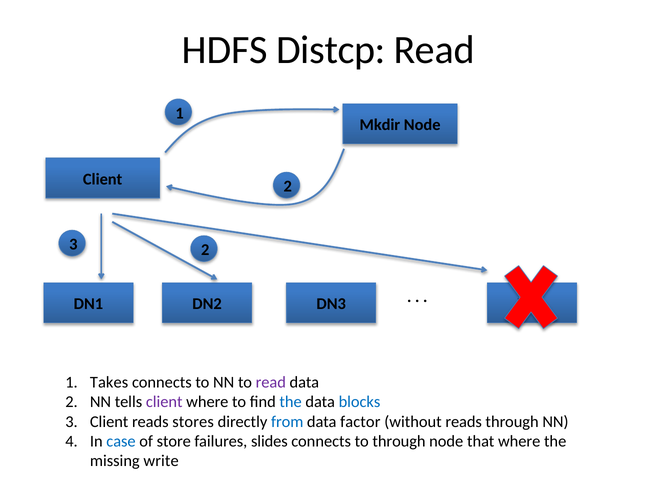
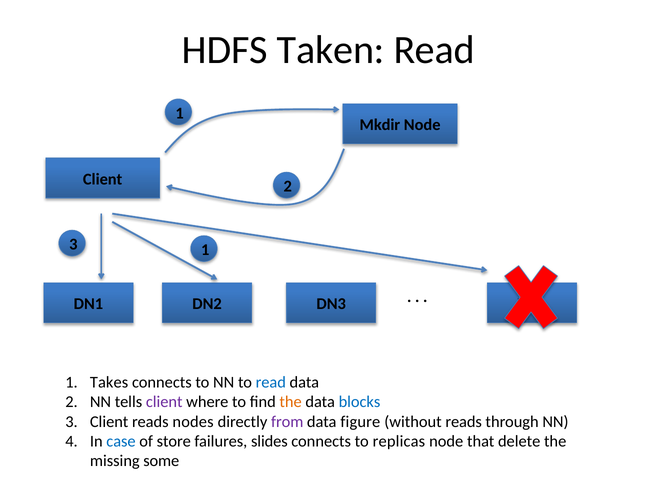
Distcp: Distcp -> Taken (331, 50)
3 2: 2 -> 1 (205, 250)
read colour: purple -> blue (271, 382)
the colour: blue -> orange (291, 402)
stores: stores -> nodes (193, 421)
from colour: blue -> purple (287, 421)
factor: factor -> figure (360, 421)
to through: through -> replicas (399, 441)
that where: where -> delete (519, 441)
write: write -> some (161, 461)
